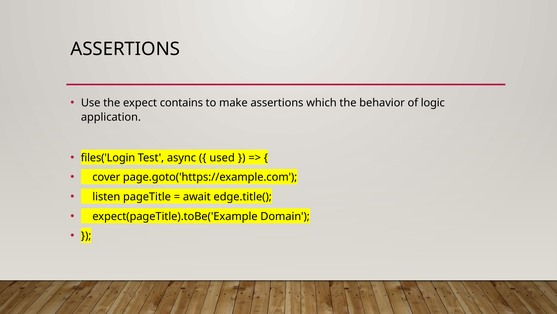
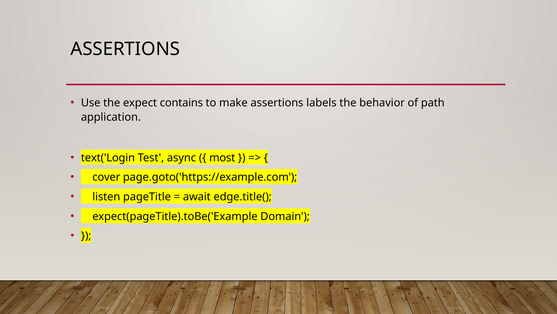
which: which -> labels (321, 103)
logic: logic -> path (433, 103)
files('Login: files('Login -> text('Login (108, 157)
used: used -> most (222, 157)
